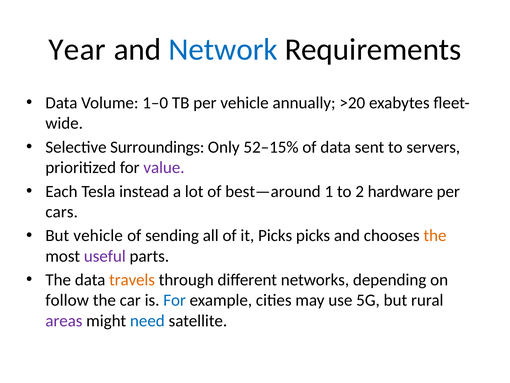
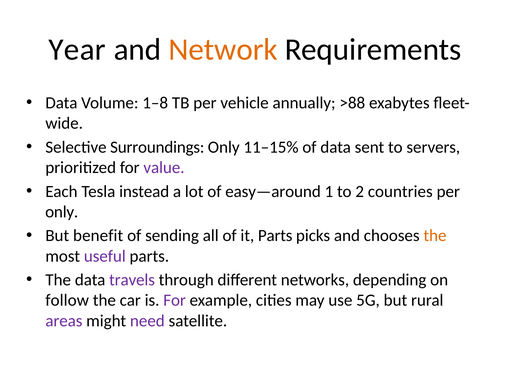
Network colour: blue -> orange (223, 49)
1–0: 1–0 -> 1–8 (155, 103)
>20: >20 -> >88 (352, 103)
52–15%: 52–15% -> 11–15% (271, 147)
best—around: best—around -> easy—around (273, 191)
hardware: hardware -> countries (400, 191)
cars: cars -> only (62, 212)
But vehicle: vehicle -> benefit (98, 235)
it Picks: Picks -> Parts (275, 235)
travels colour: orange -> purple (132, 280)
For colour: blue -> purple (175, 300)
need colour: blue -> purple (147, 320)
